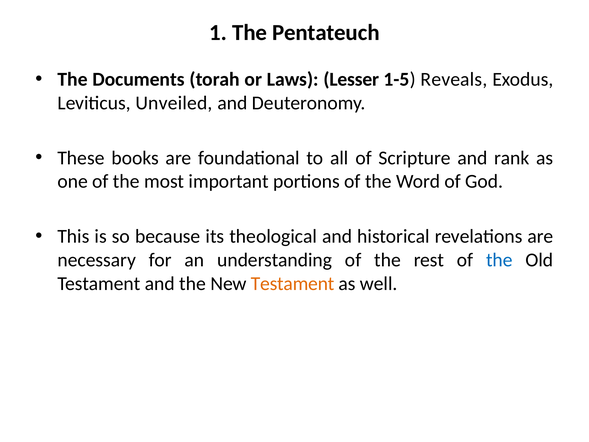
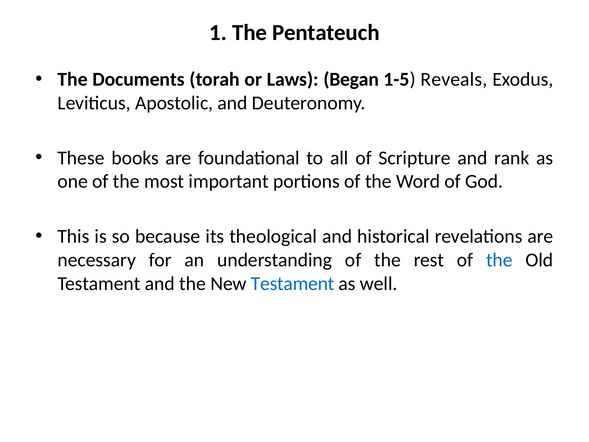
Lesser: Lesser -> Began (351, 79)
Unveiled: Unveiled -> Apostolic (174, 103)
Testament colour: orange -> blue (293, 283)
